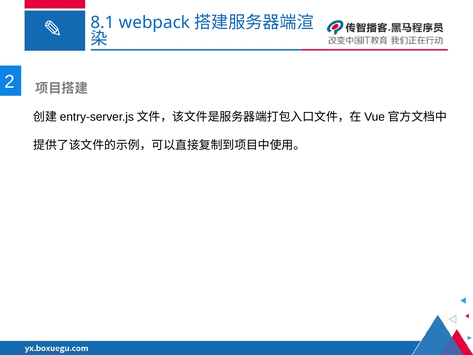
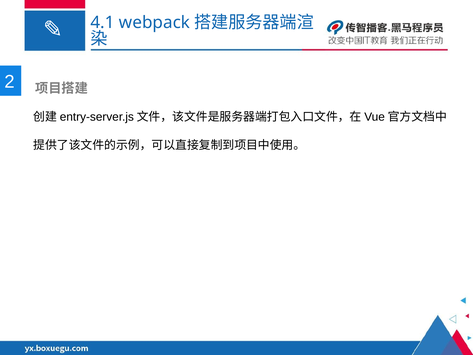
8.1: 8.1 -> 4.1 (103, 22)
